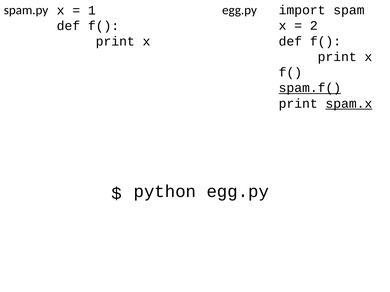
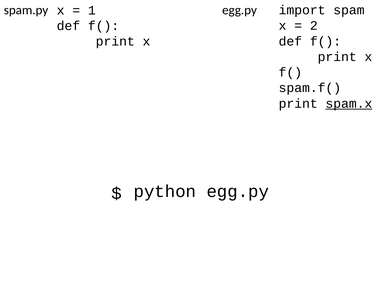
spam.f( underline: present -> none (310, 88)
